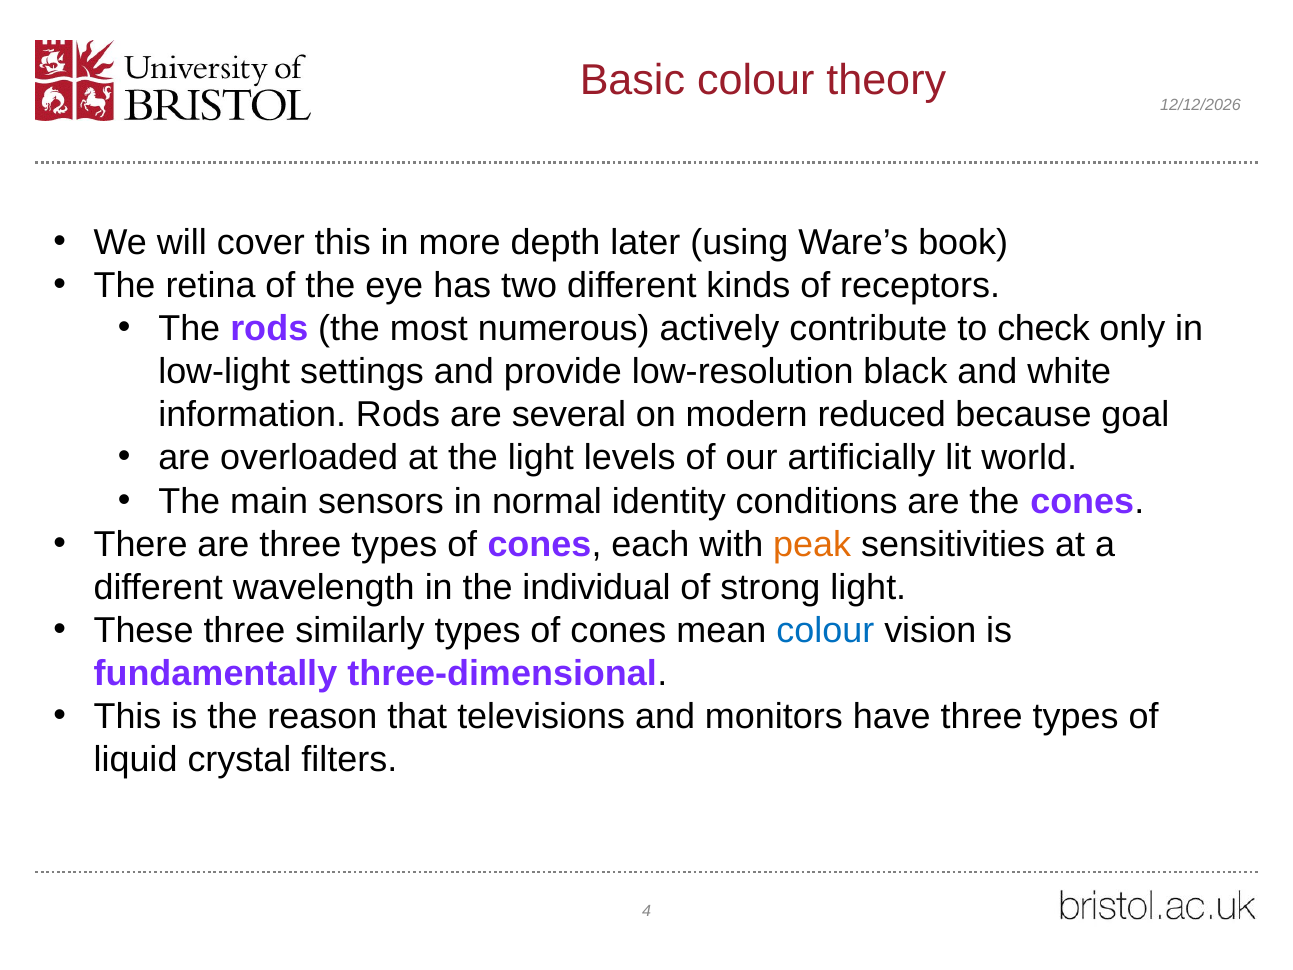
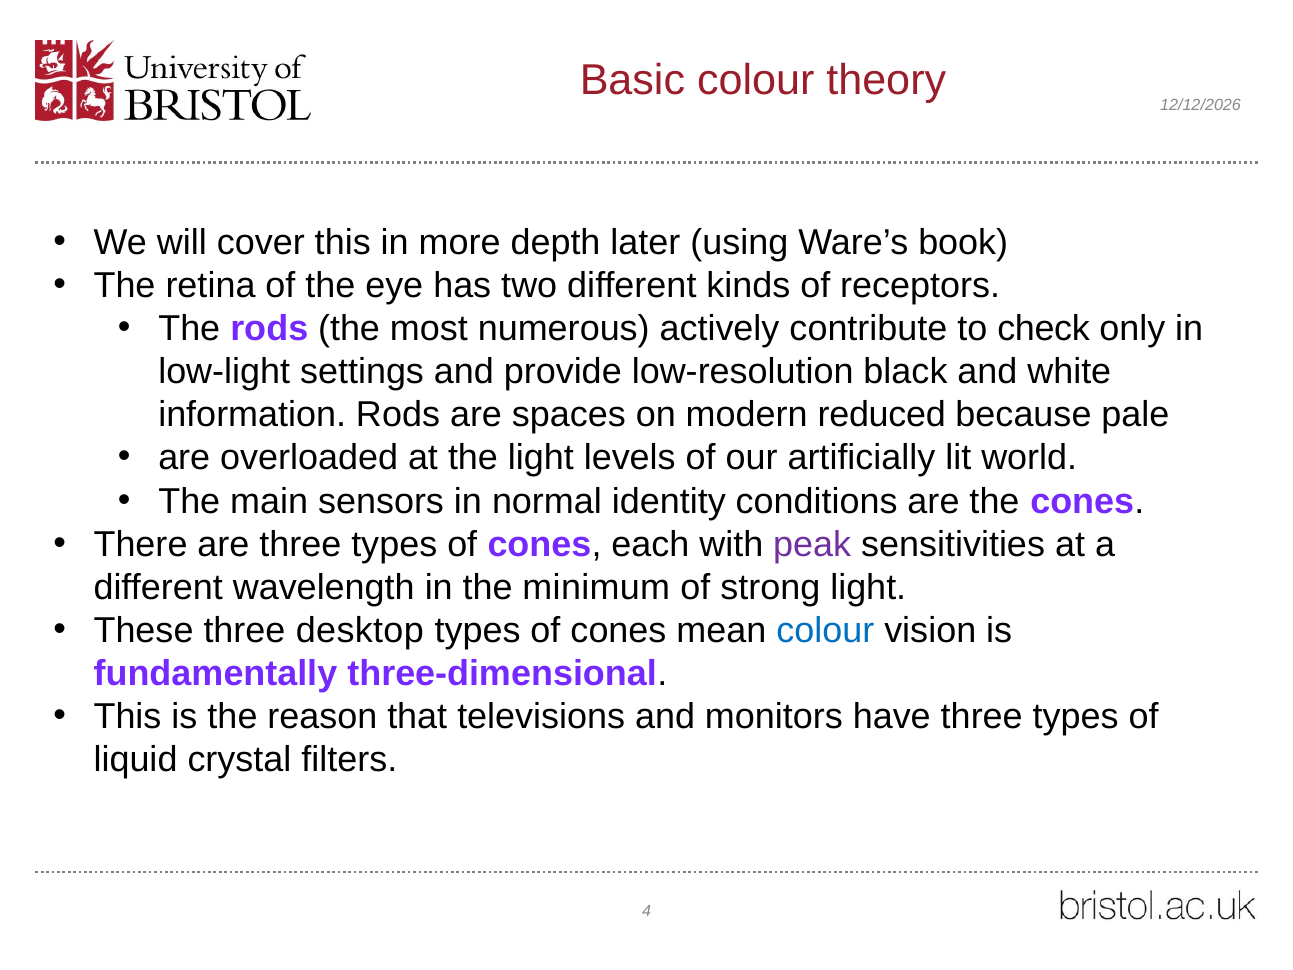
several: several -> spaces (569, 415)
goal: goal -> pale (1135, 415)
peak colour: orange -> purple (812, 544)
individual: individual -> minimum (596, 587)
similarly: similarly -> desktop (360, 630)
